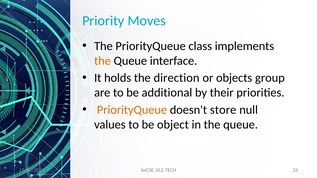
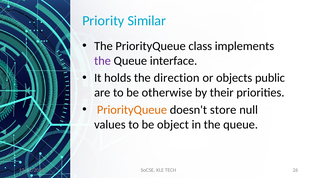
Moves: Moves -> Similar (147, 21)
the colour: orange -> purple (103, 61)
group: group -> public (270, 78)
additional: additional -> otherwise (167, 93)
